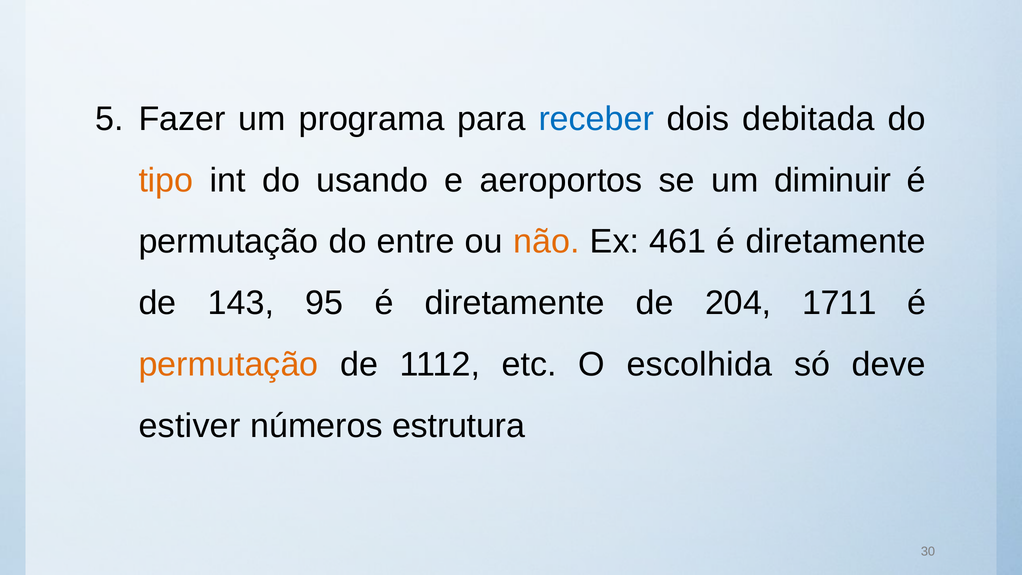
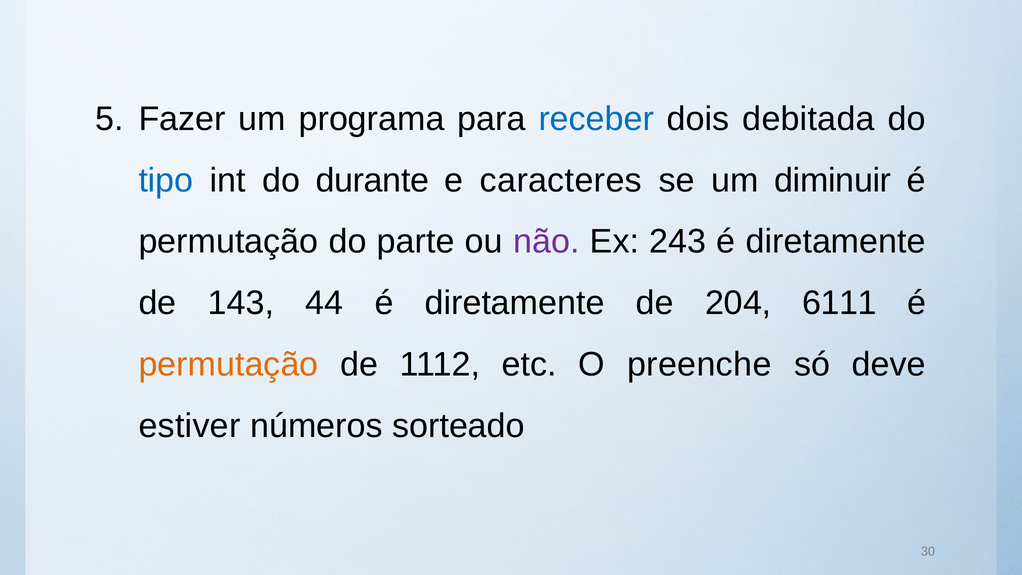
tipo colour: orange -> blue (166, 180)
usando: usando -> durante (372, 180)
aeroportos: aeroportos -> caracteres (561, 180)
entre: entre -> parte (416, 242)
não colour: orange -> purple (546, 242)
461: 461 -> 243 (678, 242)
95: 95 -> 44 (324, 303)
1711: 1711 -> 6111 (839, 303)
escolhida: escolhida -> preenche (699, 364)
estrutura: estrutura -> sorteado (459, 426)
